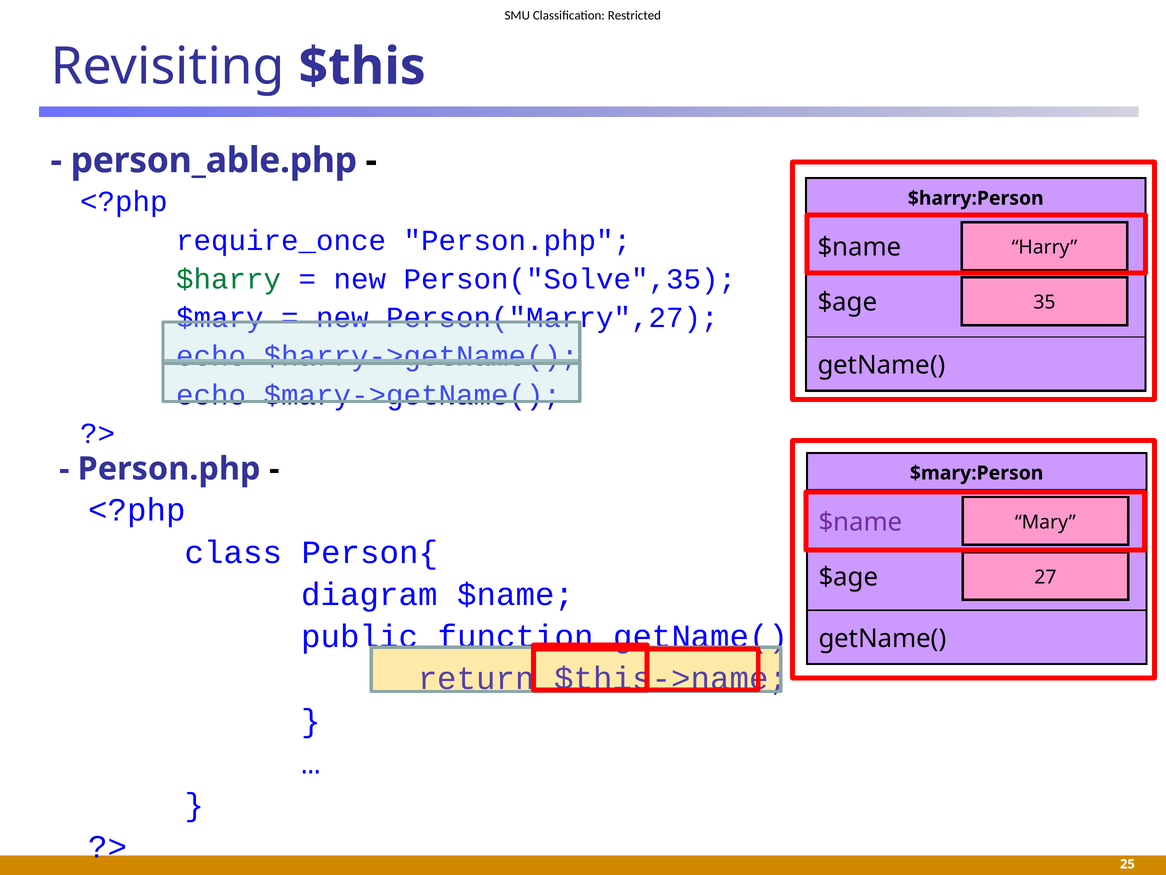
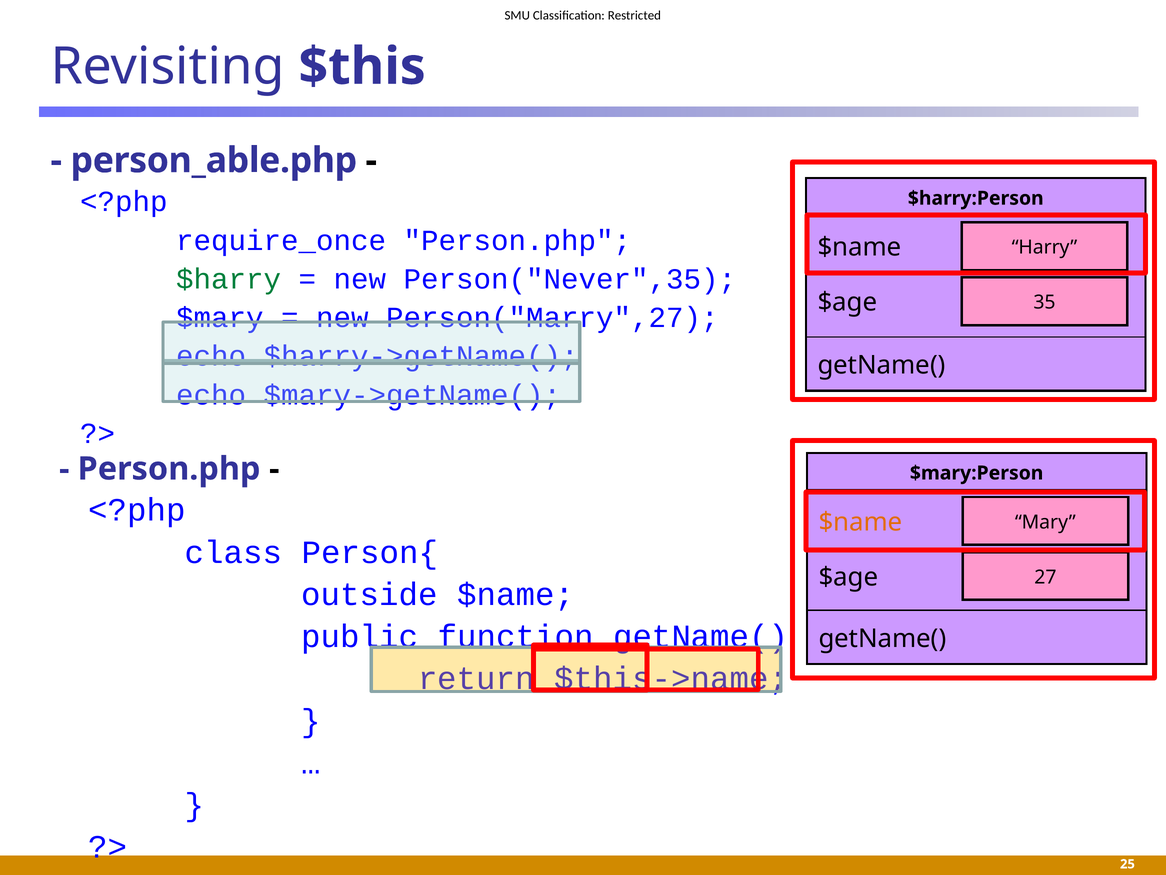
Person("Solve",35: Person("Solve",35 -> Person("Never",35 (570, 279)
$name colour: purple -> orange (861, 522)
diagram: diagram -> outside (370, 594)
